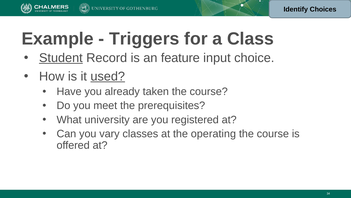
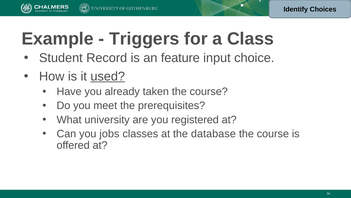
Student underline: present -> none (61, 58)
vary: vary -> jobs (109, 133)
operating: operating -> database (213, 133)
